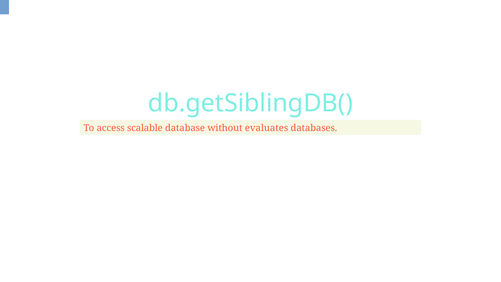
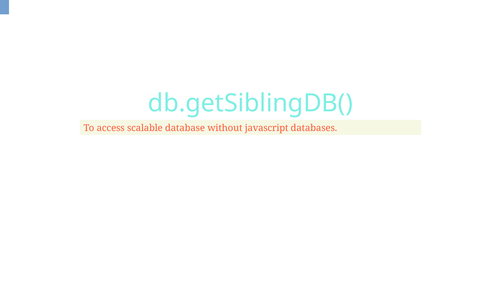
evaluates: evaluates -> javascript (267, 128)
